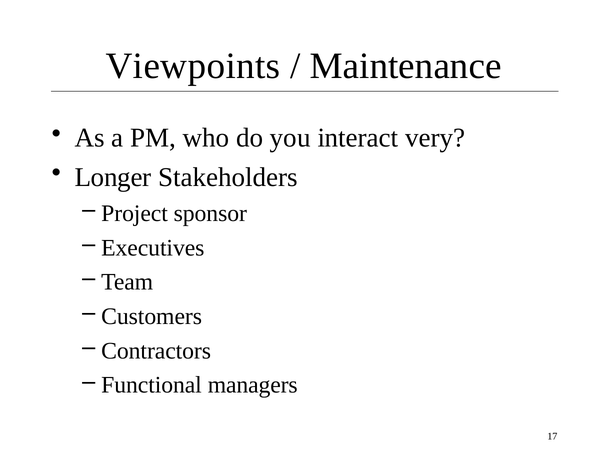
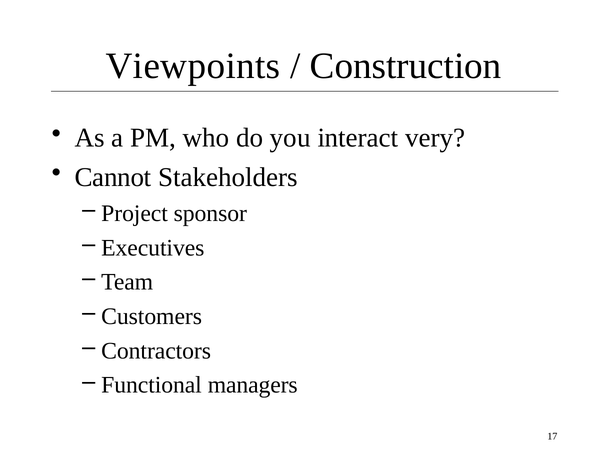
Maintenance: Maintenance -> Construction (406, 66)
Longer: Longer -> Cannot (113, 177)
